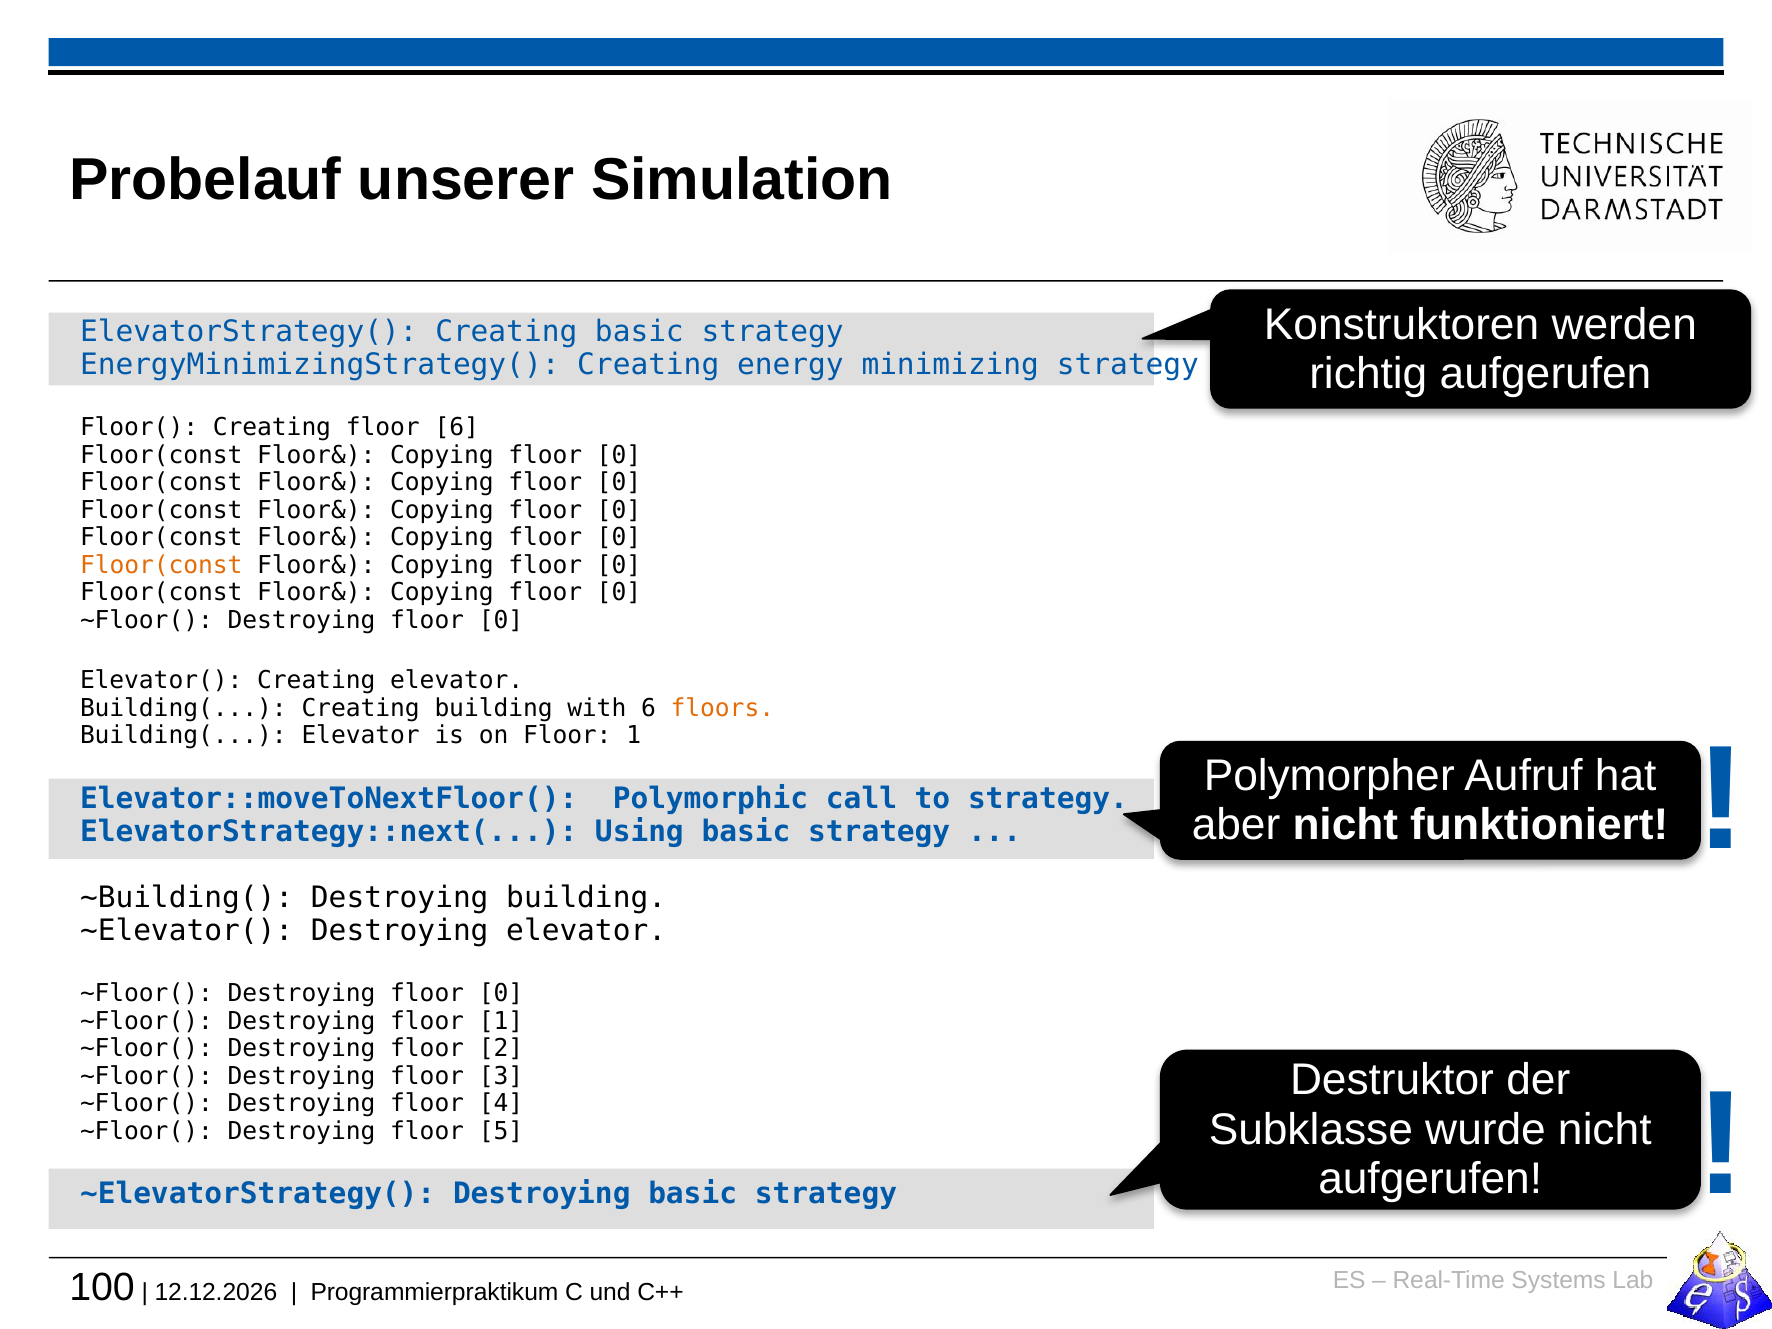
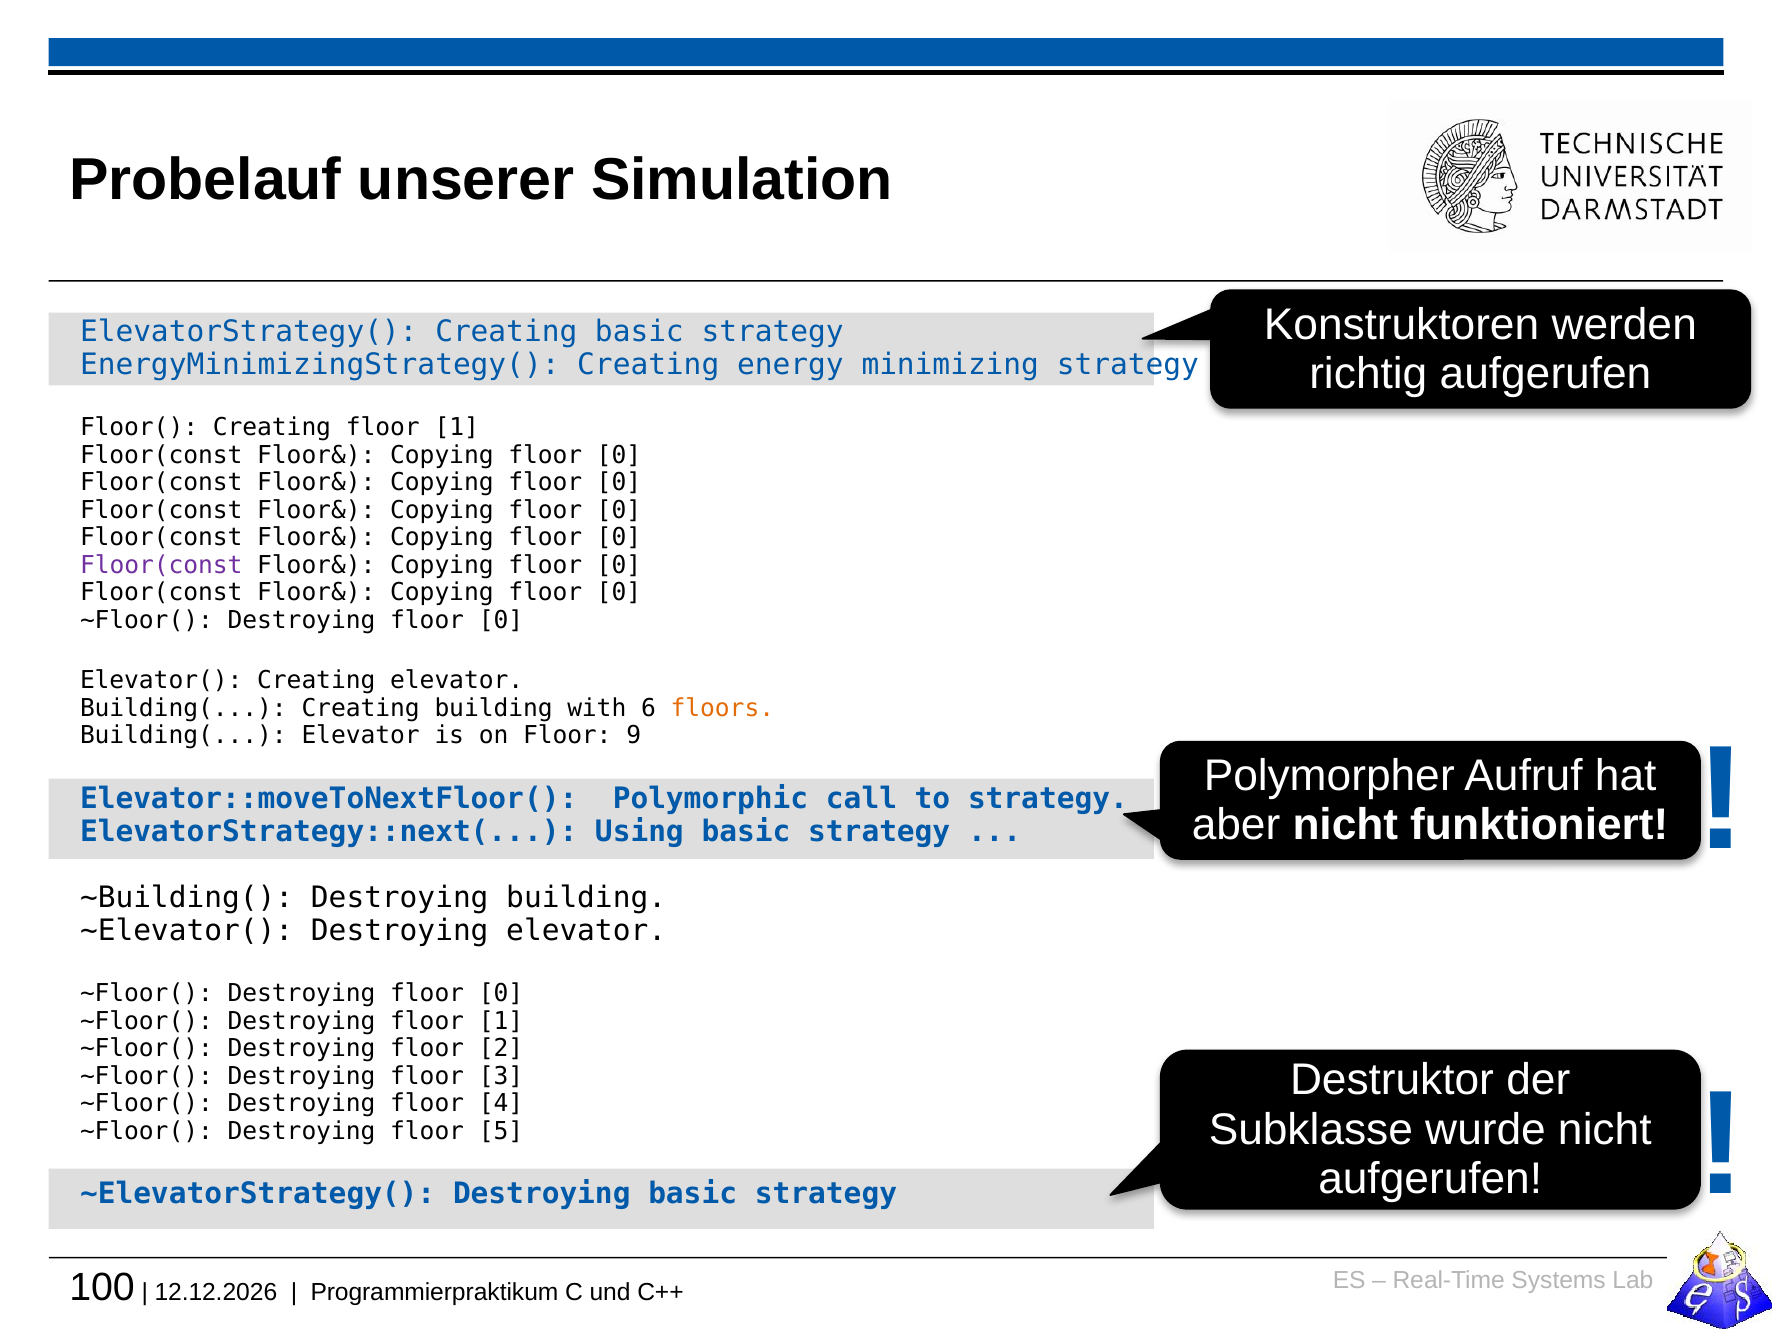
Creating floor 6: 6 -> 1 (457, 428)
Floor(const colour: orange -> purple (161, 565)
on Floor 1: 1 -> 9 (634, 735)
